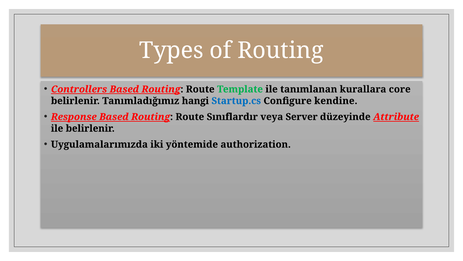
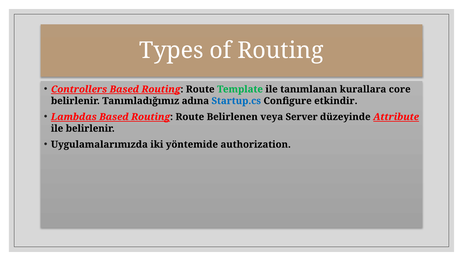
hangi: hangi -> adına (195, 101)
kendine: kendine -> etkindir (336, 101)
Response: Response -> Lambdas (74, 117)
Sınıflardır: Sınıflardır -> Belirlenen (232, 117)
